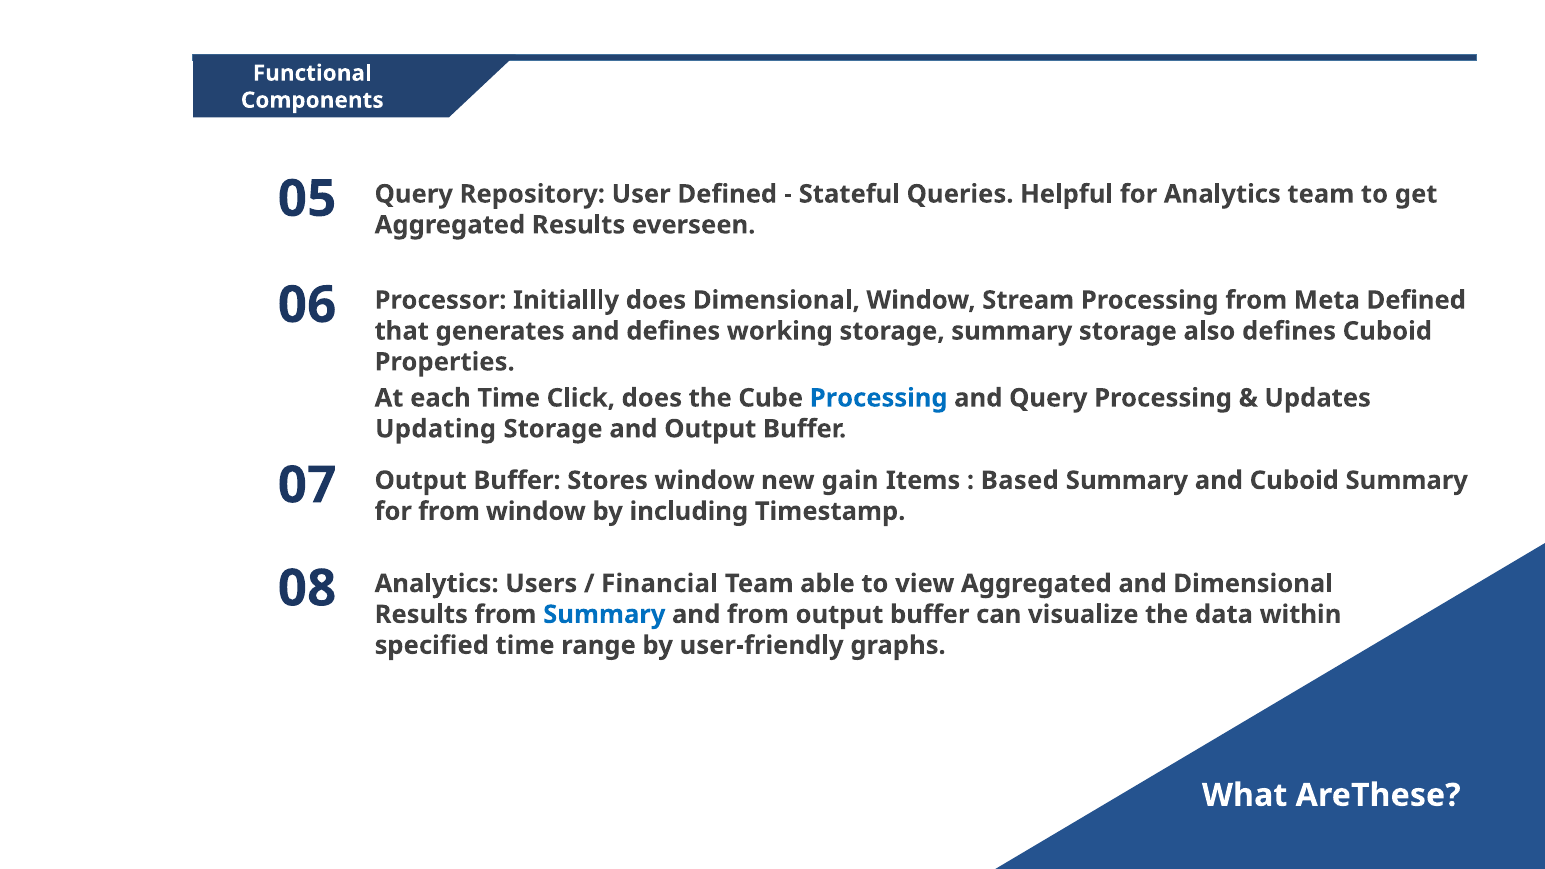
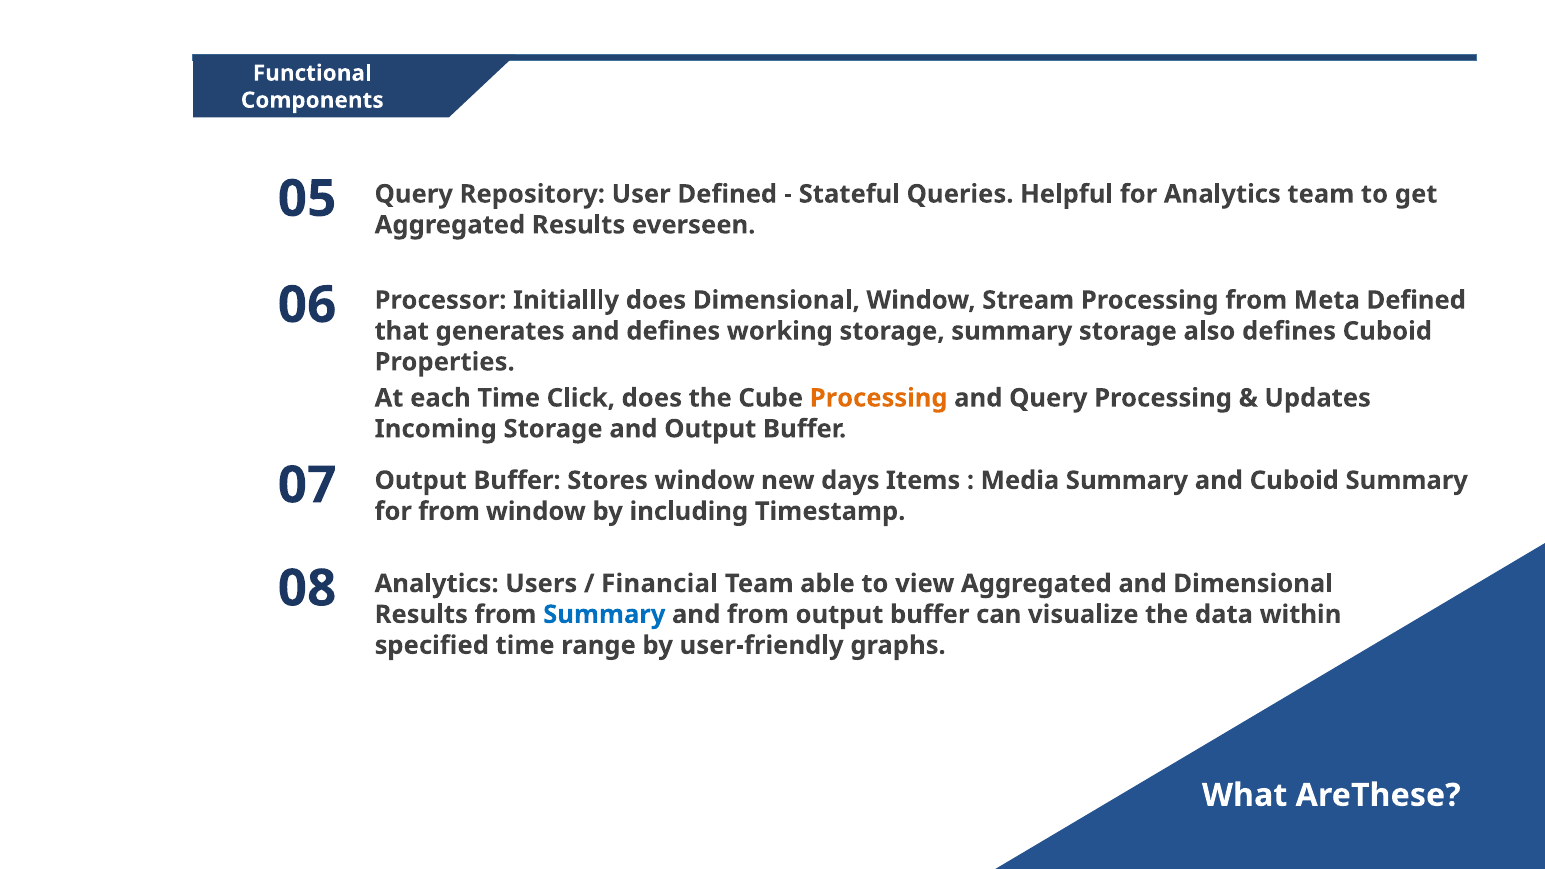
Processing colour: blue -> orange (879, 398)
Updating: Updating -> Incoming (436, 429)
gain: gain -> days (850, 481)
Based: Based -> Media (1020, 481)
